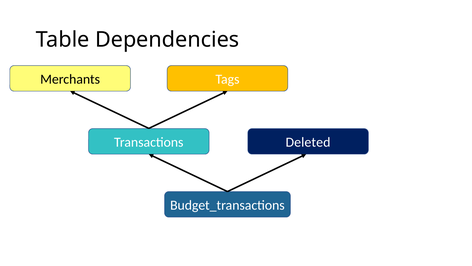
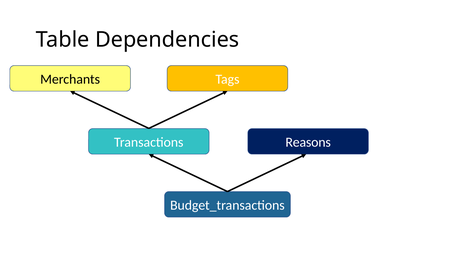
Deleted: Deleted -> Reasons (308, 142)
